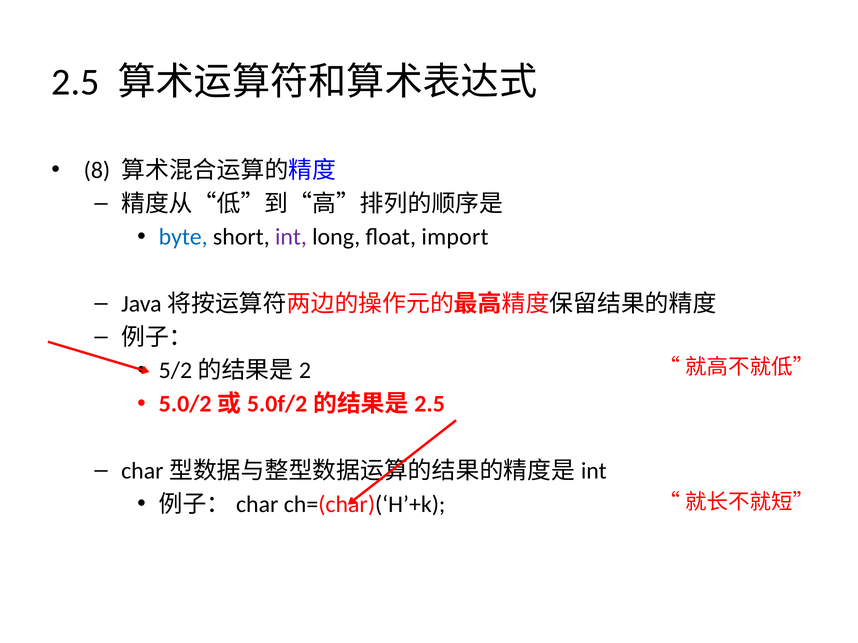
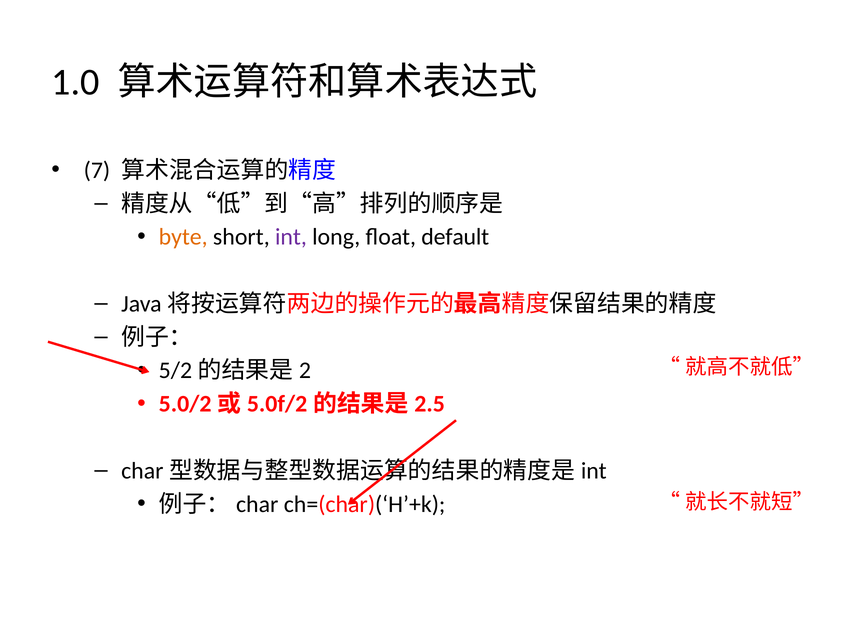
2.5: 2.5 -> 1.0 (76, 82)
8: 8 -> 7 (97, 170)
byte colour: blue -> orange (183, 237)
import: import -> default (455, 237)
